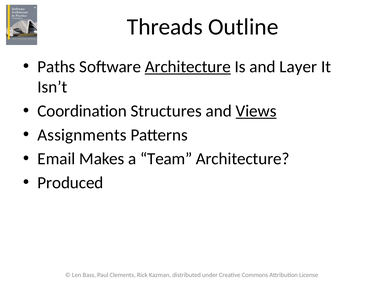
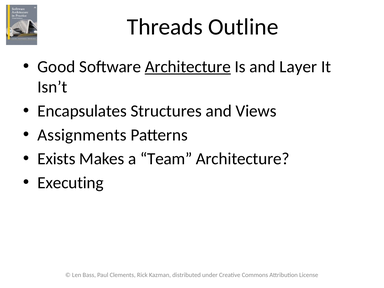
Paths: Paths -> Good (56, 67)
Coordination: Coordination -> Encapsulates (82, 111)
Views underline: present -> none (256, 111)
Email: Email -> Exists (56, 159)
Produced: Produced -> Executing (70, 183)
